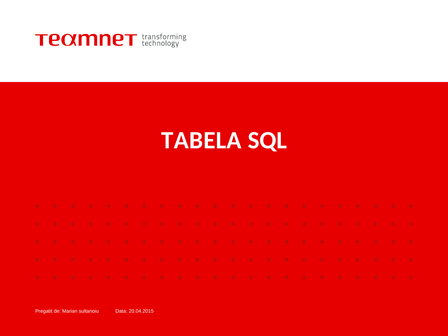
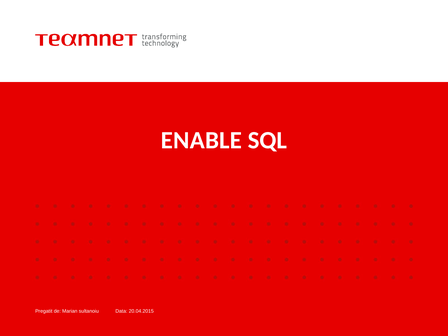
TABELA: TABELA -> ENABLE (201, 140)
